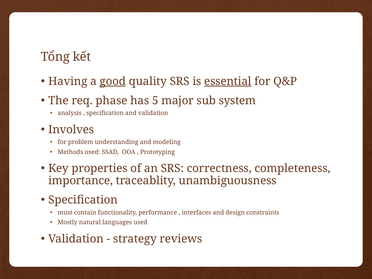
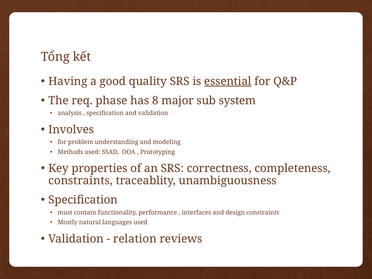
good underline: present -> none (113, 81)
5: 5 -> 8 (155, 101)
importance: importance -> constraints (81, 181)
strategy: strategy -> relation (135, 239)
